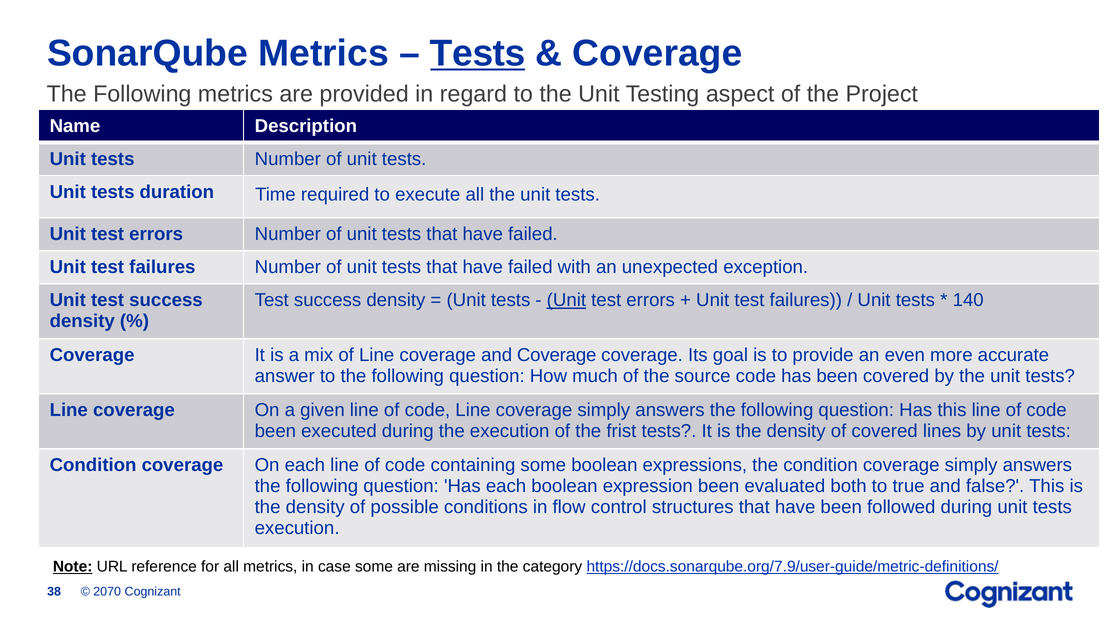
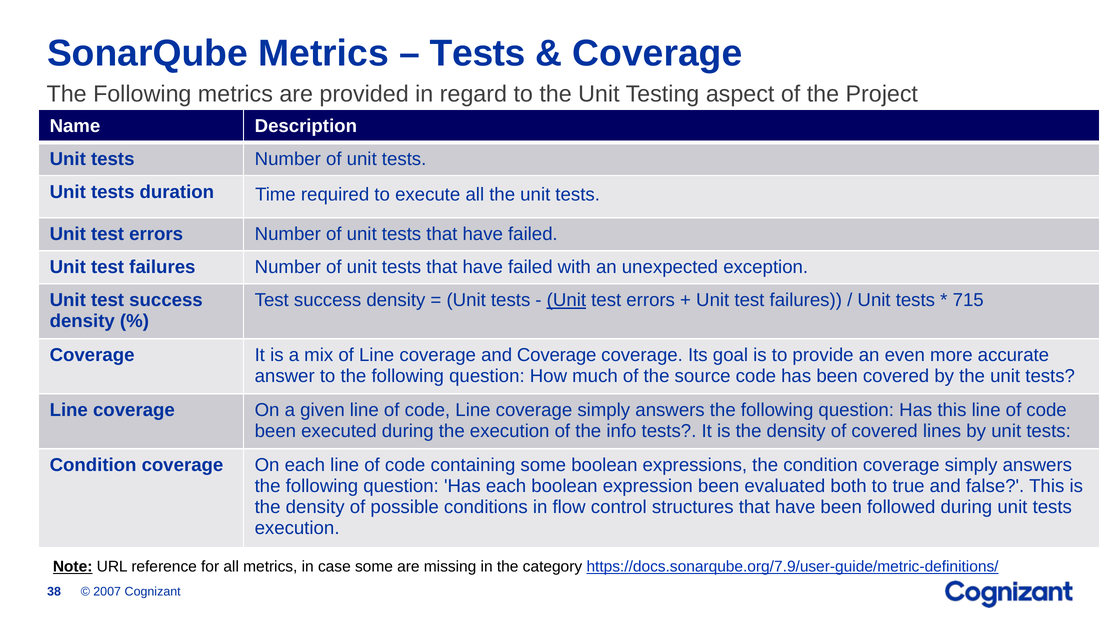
Tests underline: present -> none (478, 54)
140: 140 -> 715 (968, 300)
frist: frist -> info (621, 431)
2070: 2070 -> 2007 (107, 591)
